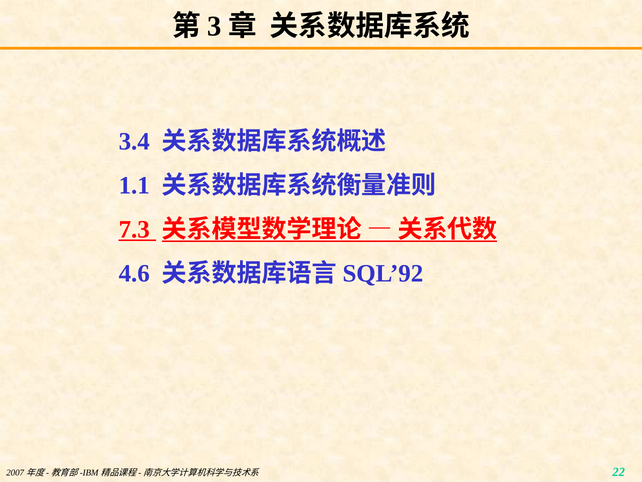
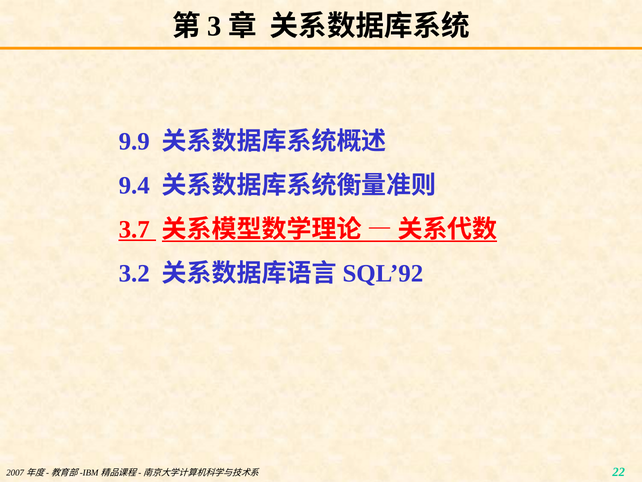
3.4: 3.4 -> 9.9 (134, 141)
1.1: 1.1 -> 9.4 (134, 185)
7.3: 7.3 -> 3.7 (134, 229)
4.6: 4.6 -> 3.2 (134, 273)
